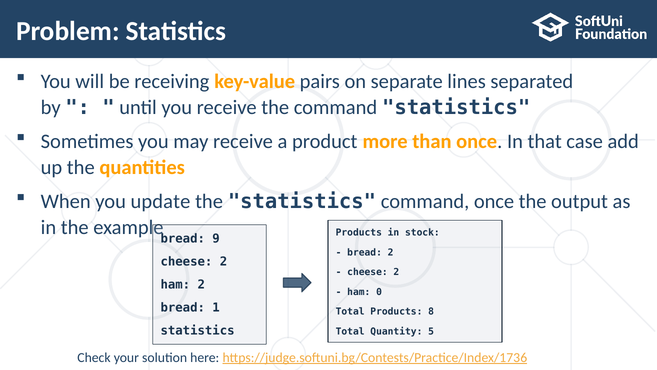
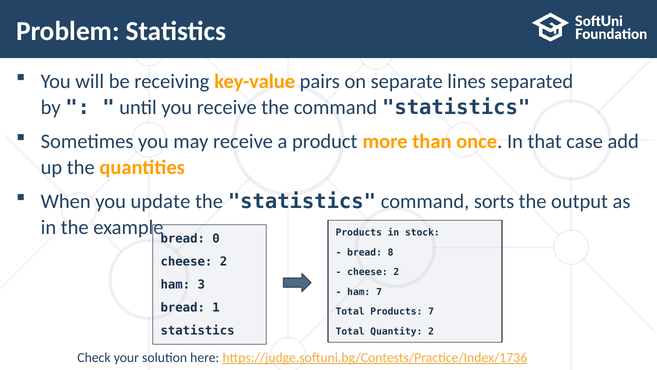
command once: once -> sorts (494, 201)
9: 9 -> 0 (216, 238)
bread 2: 2 -> 8 (391, 252)
ham 2: 2 -> 3 (201, 284)
ham 0: 0 -> 7 (379, 292)
Products 8: 8 -> 7 (431, 311)
Quantity 5: 5 -> 2 (431, 331)
